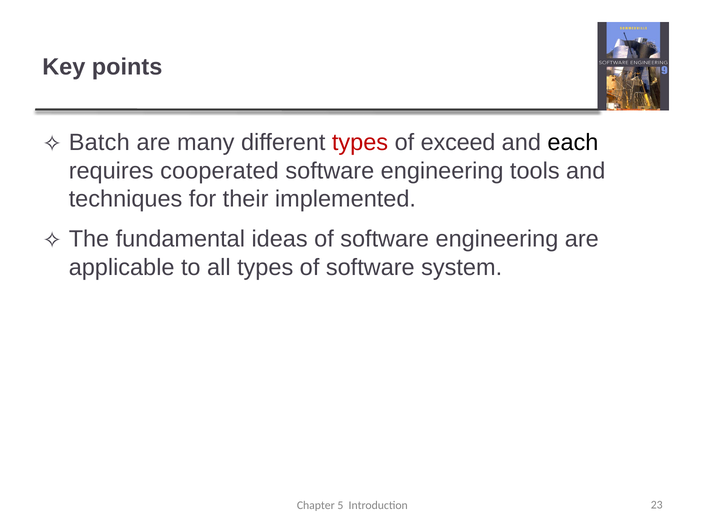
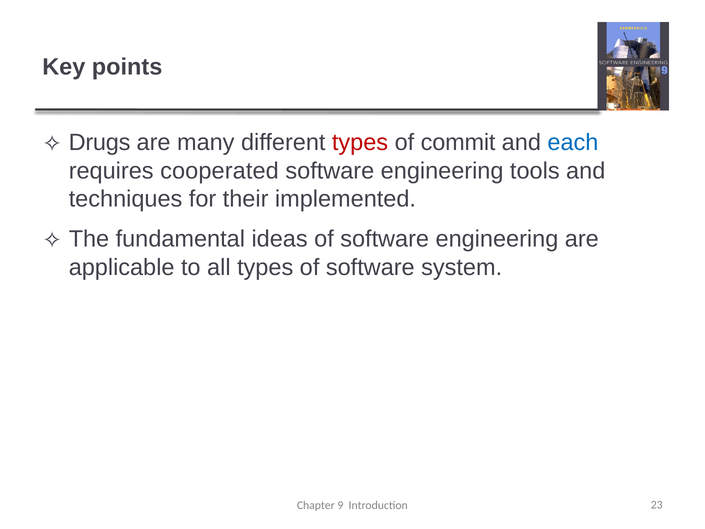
Batch: Batch -> Drugs (100, 143)
exceed: exceed -> commit (458, 143)
each colour: black -> blue (573, 143)
5: 5 -> 9 (340, 505)
